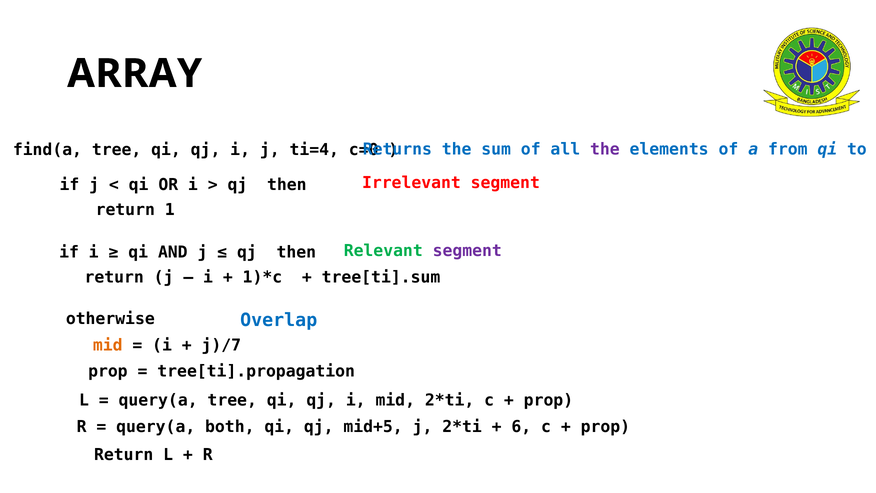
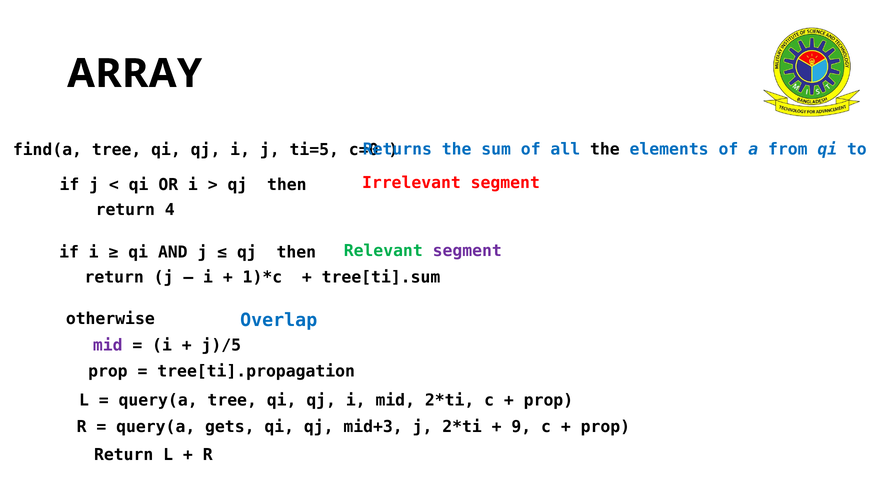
the colour: purple -> black (605, 149)
ti=4: ti=4 -> ti=5 (314, 150)
1: 1 -> 4 (170, 209)
mid colour: orange -> purple (108, 345)
j)/7: j)/7 -> j)/5 (221, 345)
both: both -> gets (230, 427)
mid+5: mid+5 -> mid+3 (373, 427)
6: 6 -> 9 (521, 427)
